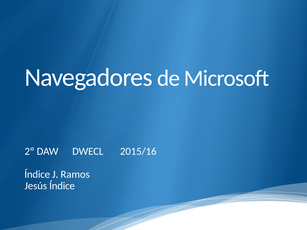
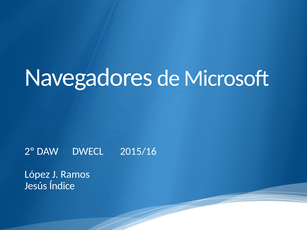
Índice: Índice -> López (37, 175)
